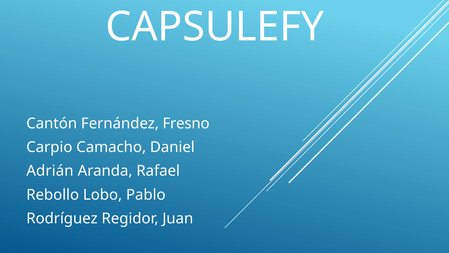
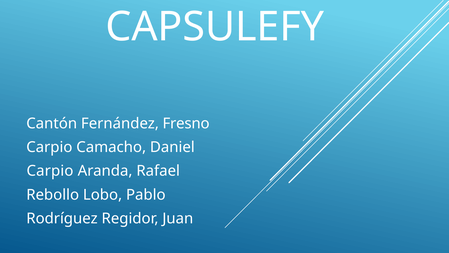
Adrián: Adrián -> Carpio (50, 171)
